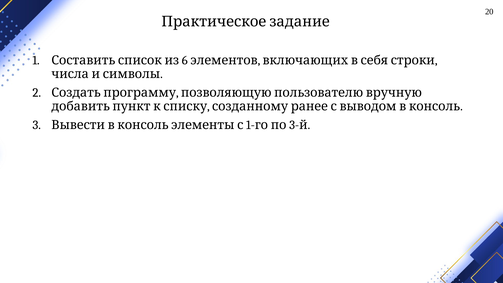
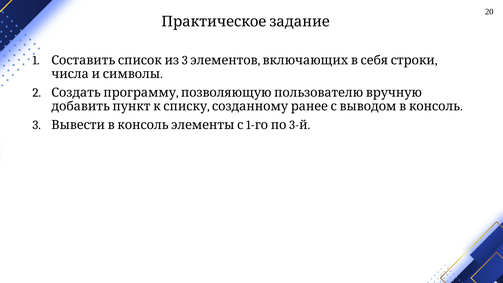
6: 6 -> 3 (185, 60)
